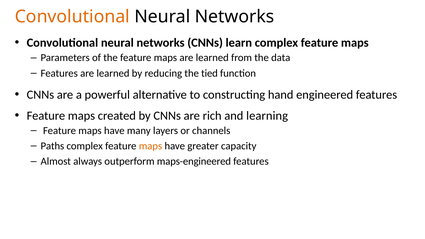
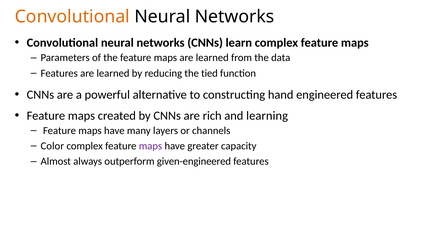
Paths: Paths -> Color (52, 146)
maps colour: orange -> purple (150, 146)
maps-engineered: maps-engineered -> given-engineered (194, 162)
